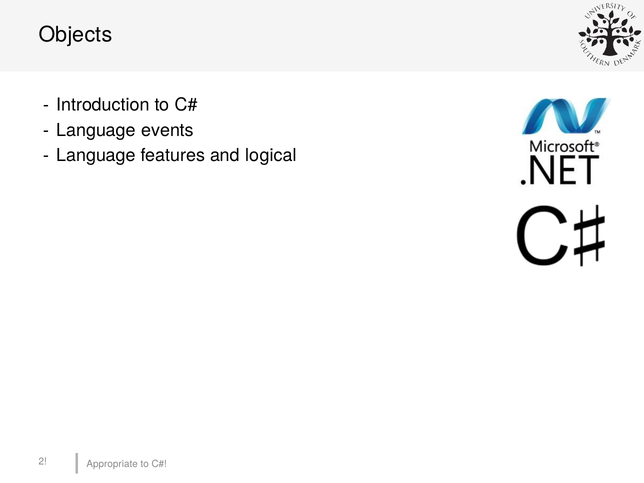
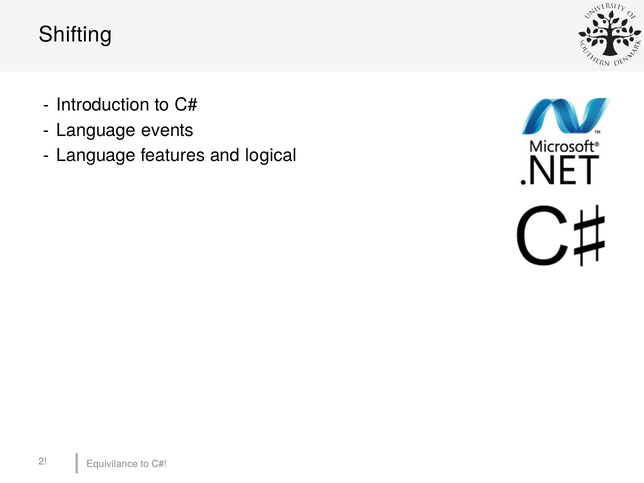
Objects: Objects -> Shifting (75, 34)
Appropriate: Appropriate -> Equivilance (112, 464)
